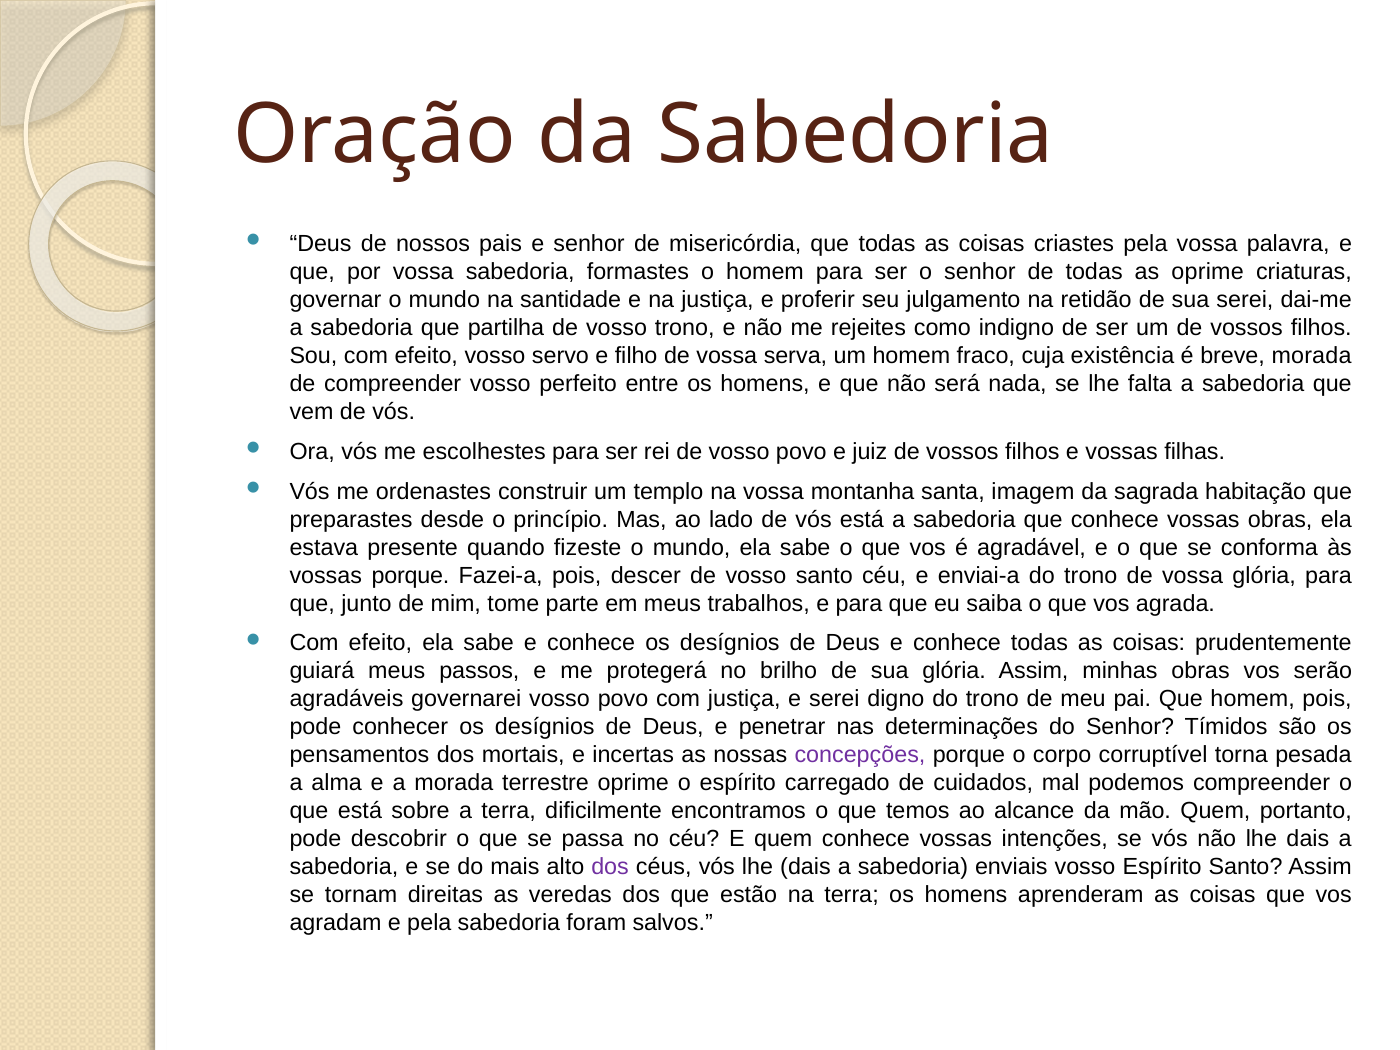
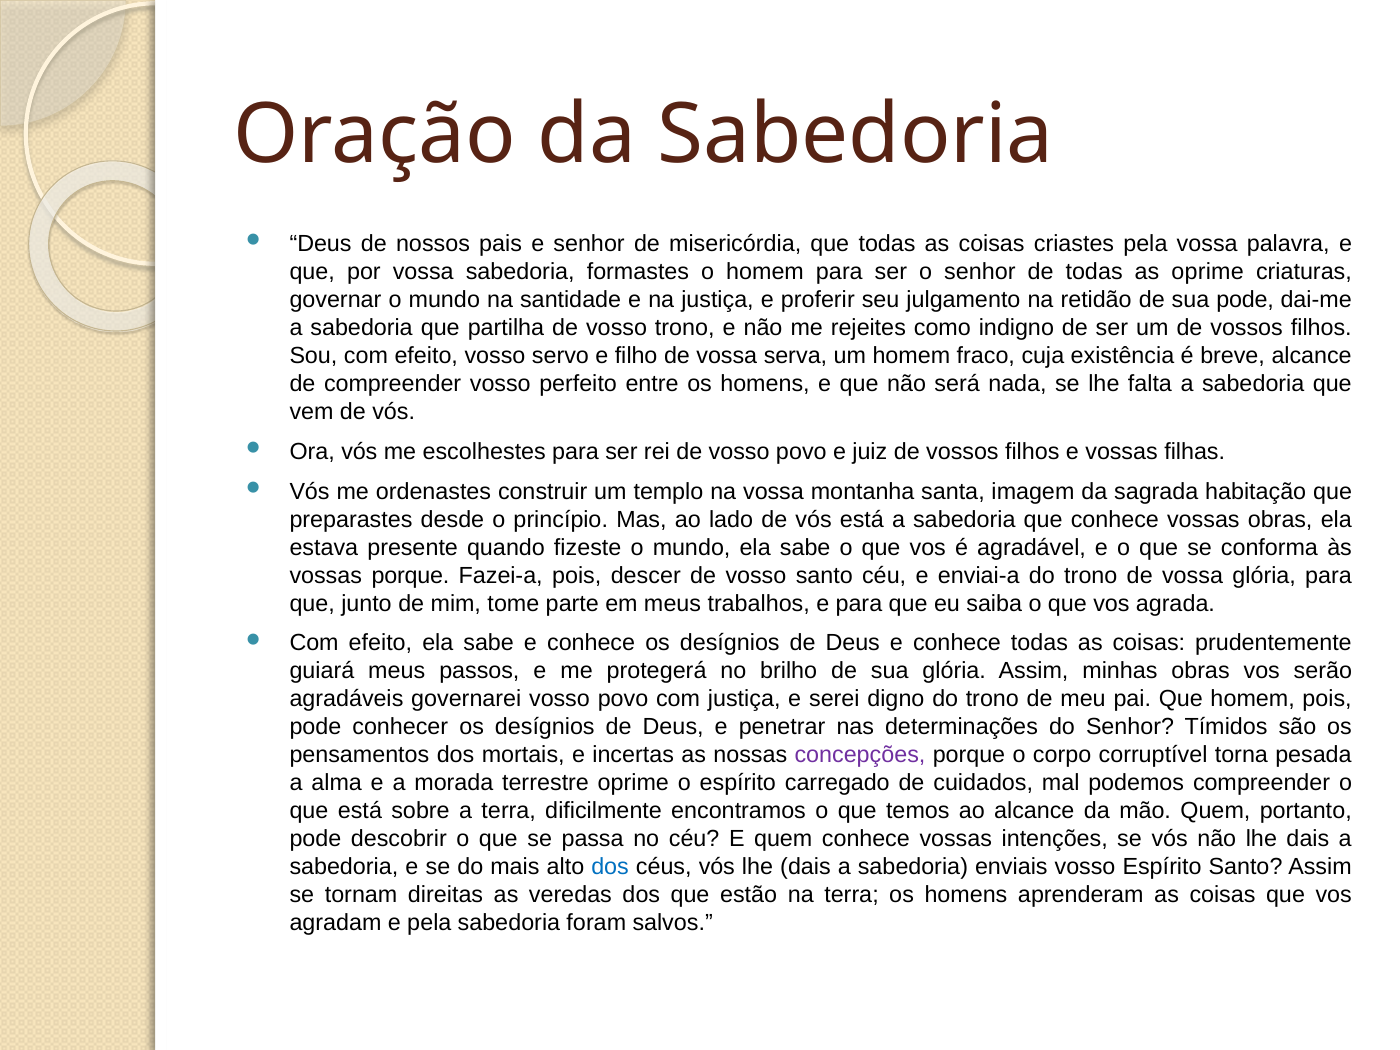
sua serei: serei -> pode (1245, 300)
breve morada: morada -> alcance (1312, 356)
dos colour: purple -> blue (610, 867)
